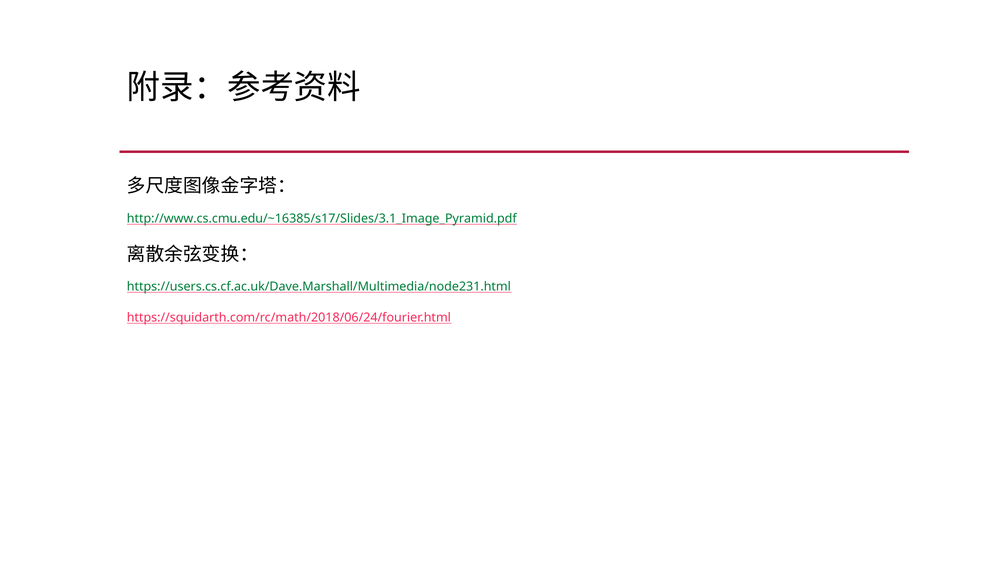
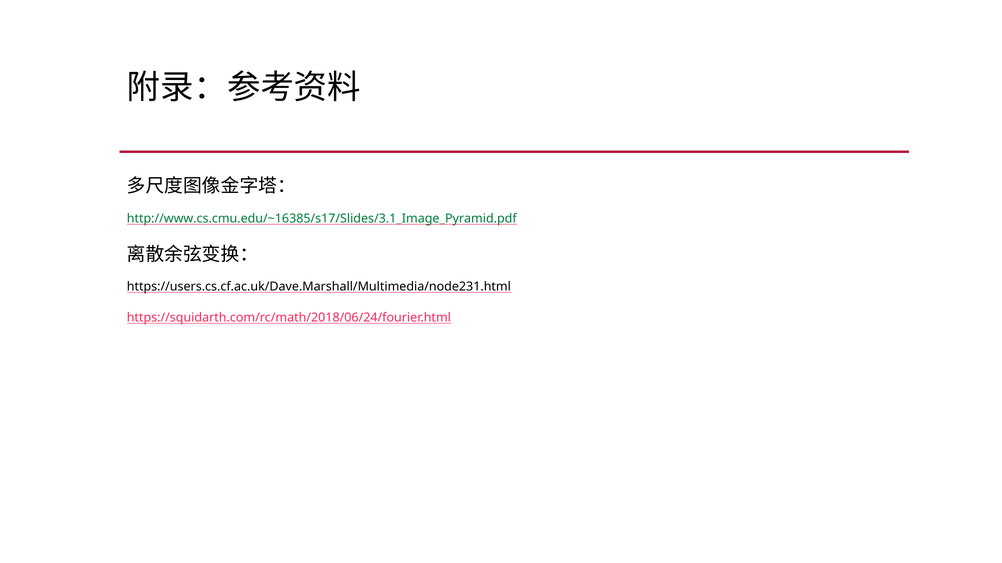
https://users.cs.cf.ac.uk/Dave.Marshall/Multimedia/node231.html colour: green -> black (319, 287)
